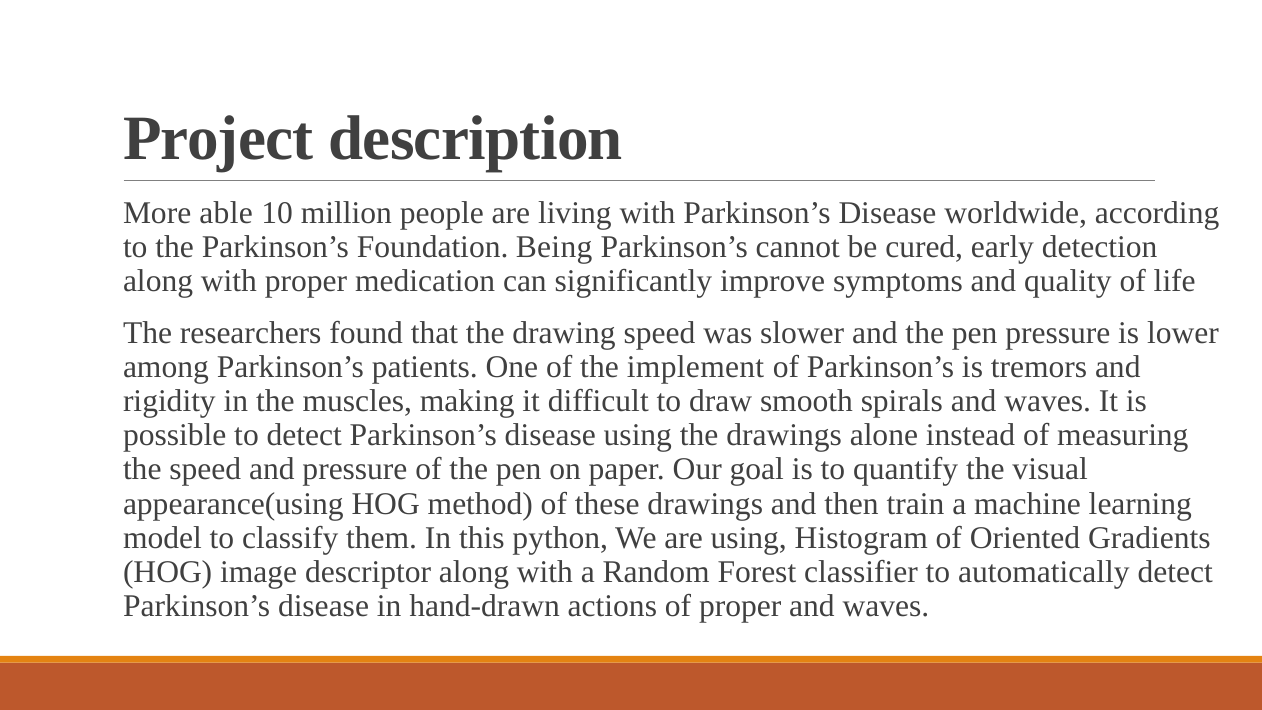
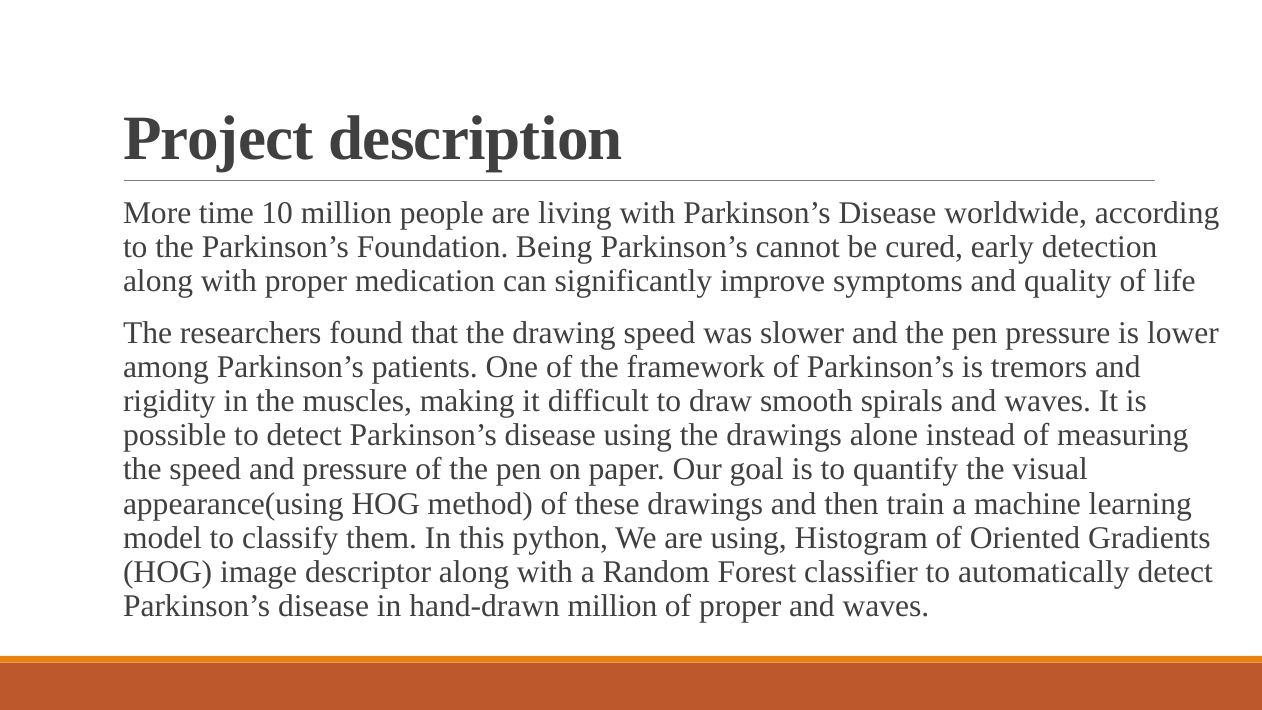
able: able -> time (226, 213)
implement: implement -> framework (696, 367)
hand-drawn actions: actions -> million (613, 606)
